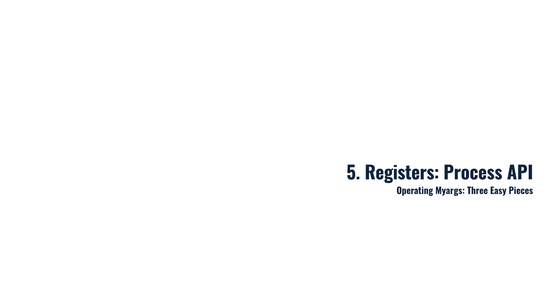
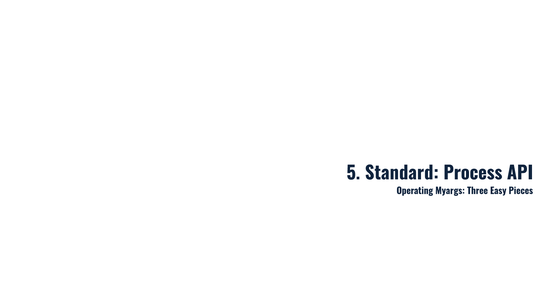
Registers: Registers -> Standard (402, 174)
